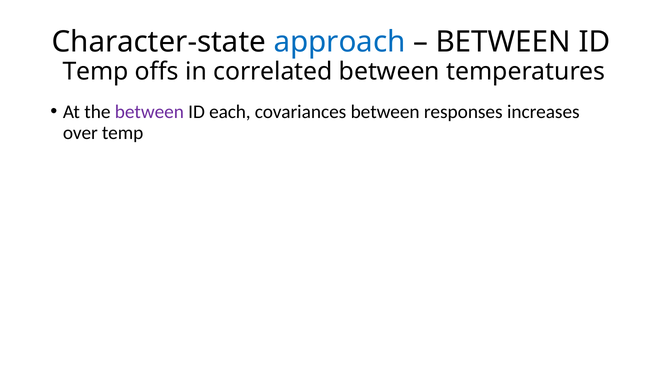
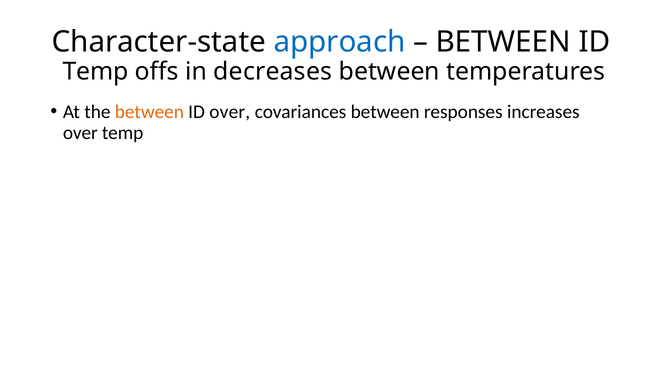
correlated: correlated -> decreases (273, 72)
between colour: purple -> orange (149, 112)
ID each: each -> over (230, 112)
